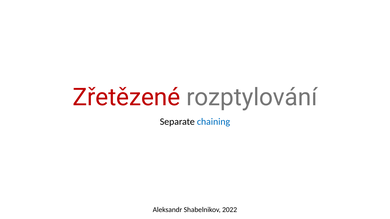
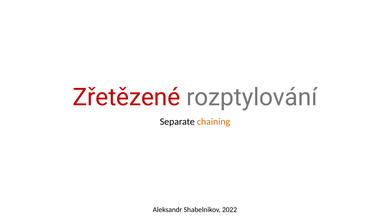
chaining colour: blue -> orange (214, 122)
